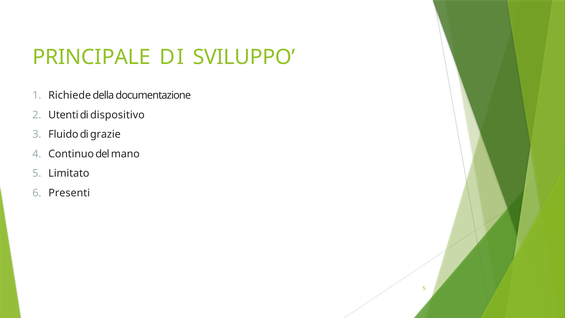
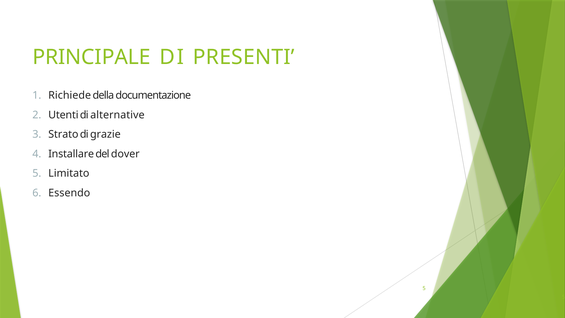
SVILUPPO: SVILUPPO -> PRESENTI (244, 57)
dispositivo: dispositivo -> alternative (117, 115)
Fluido: Fluido -> Strato (63, 134)
Continuo: Continuo -> Installare (71, 154)
mano: mano -> dover (125, 154)
Presenti: Presenti -> Essendo (69, 193)
